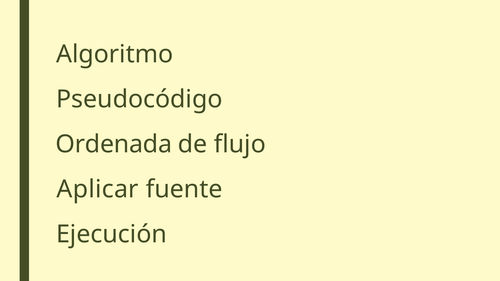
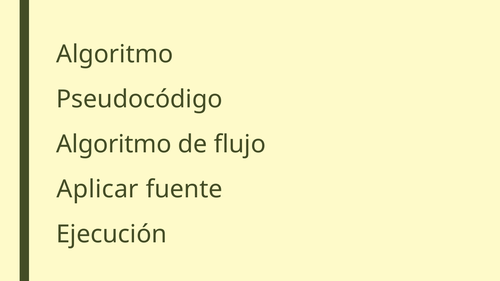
Ordenada: Ordenada -> Algoritmo (114, 144)
